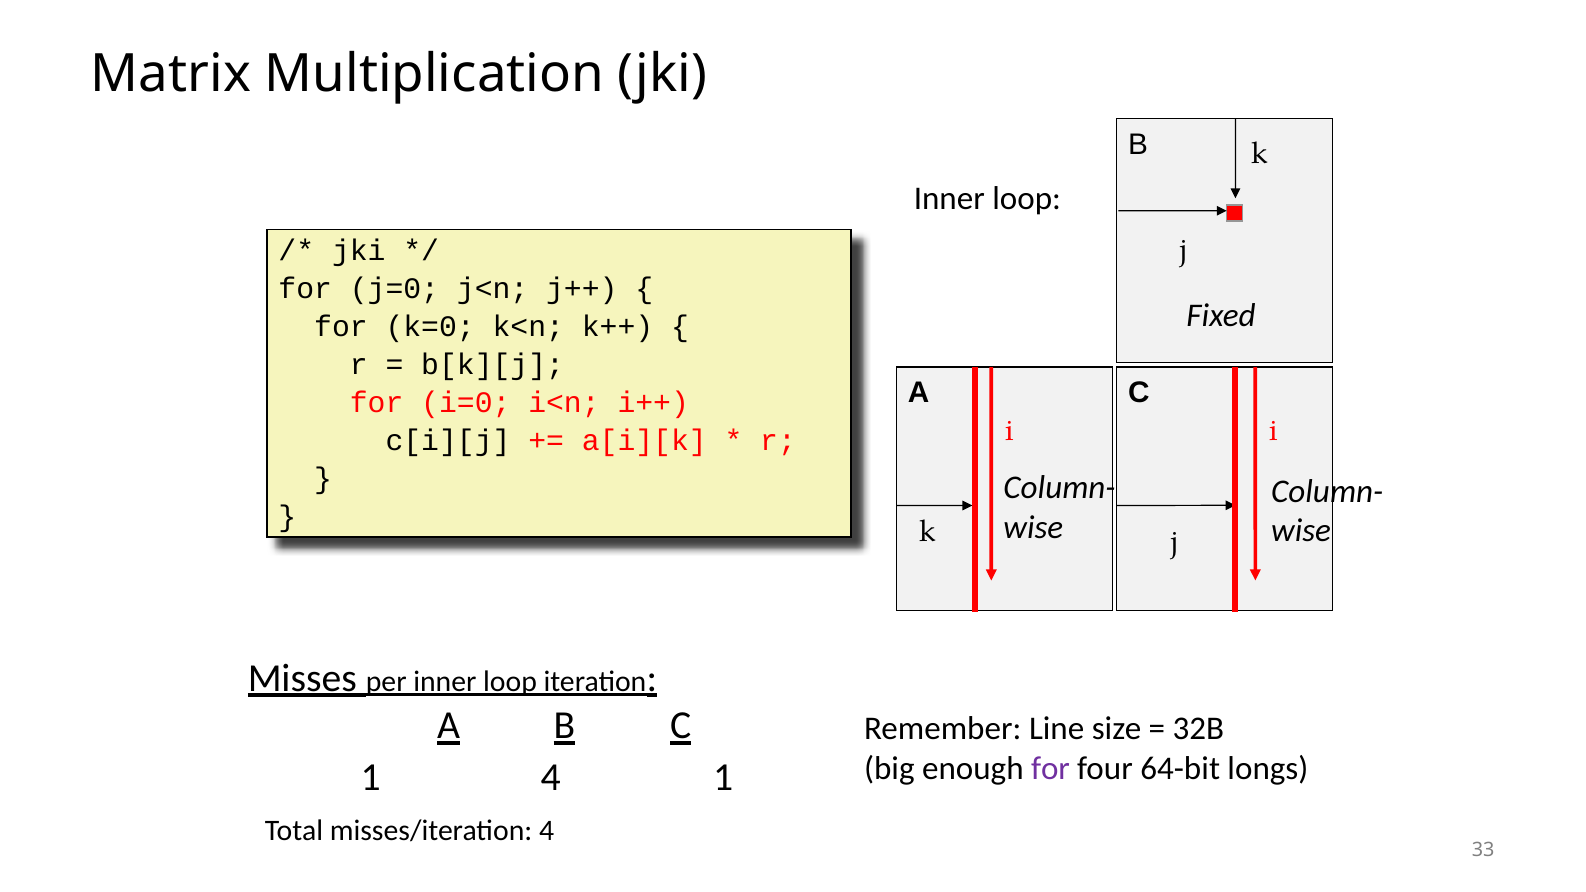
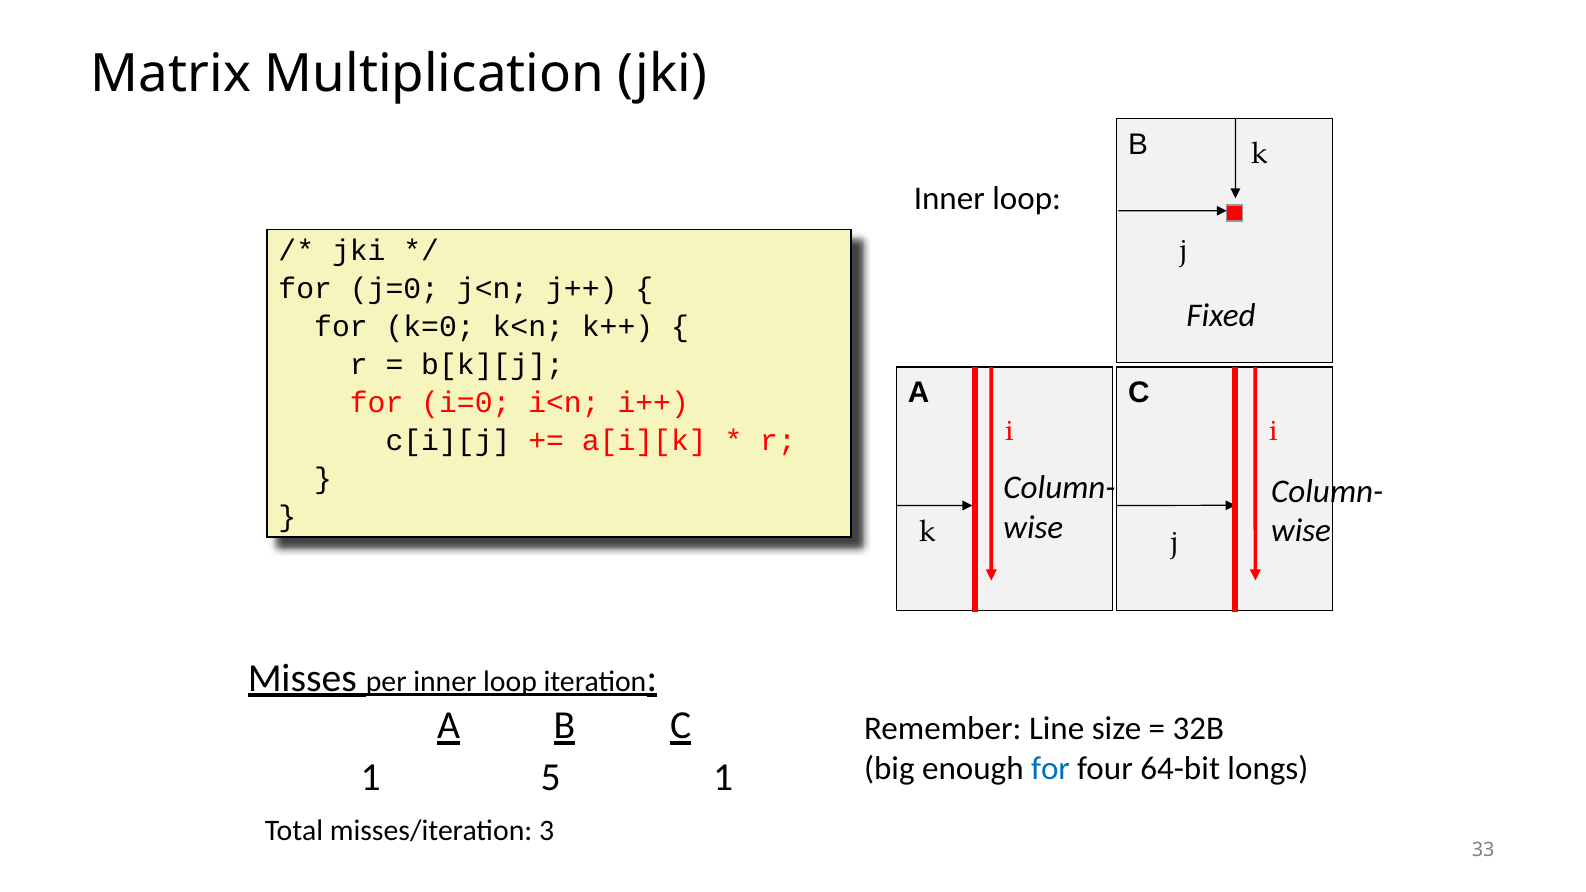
for colour: purple -> blue (1050, 769)
1 4: 4 -> 5 (551, 777)
misses/iteration 4: 4 -> 3 (547, 831)
